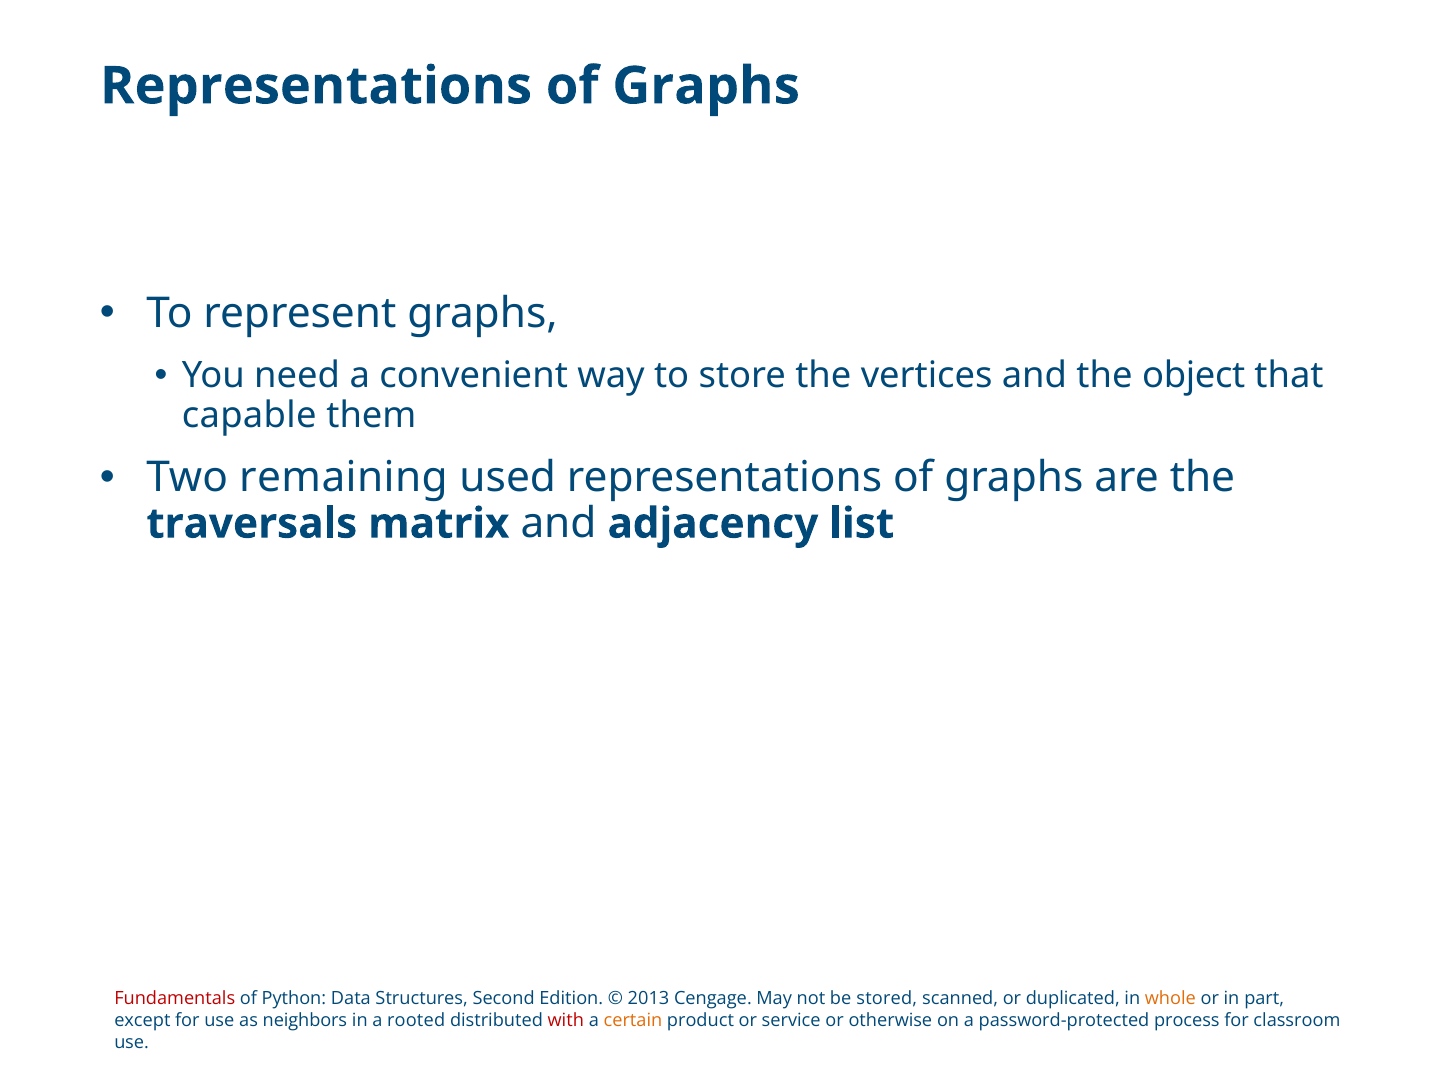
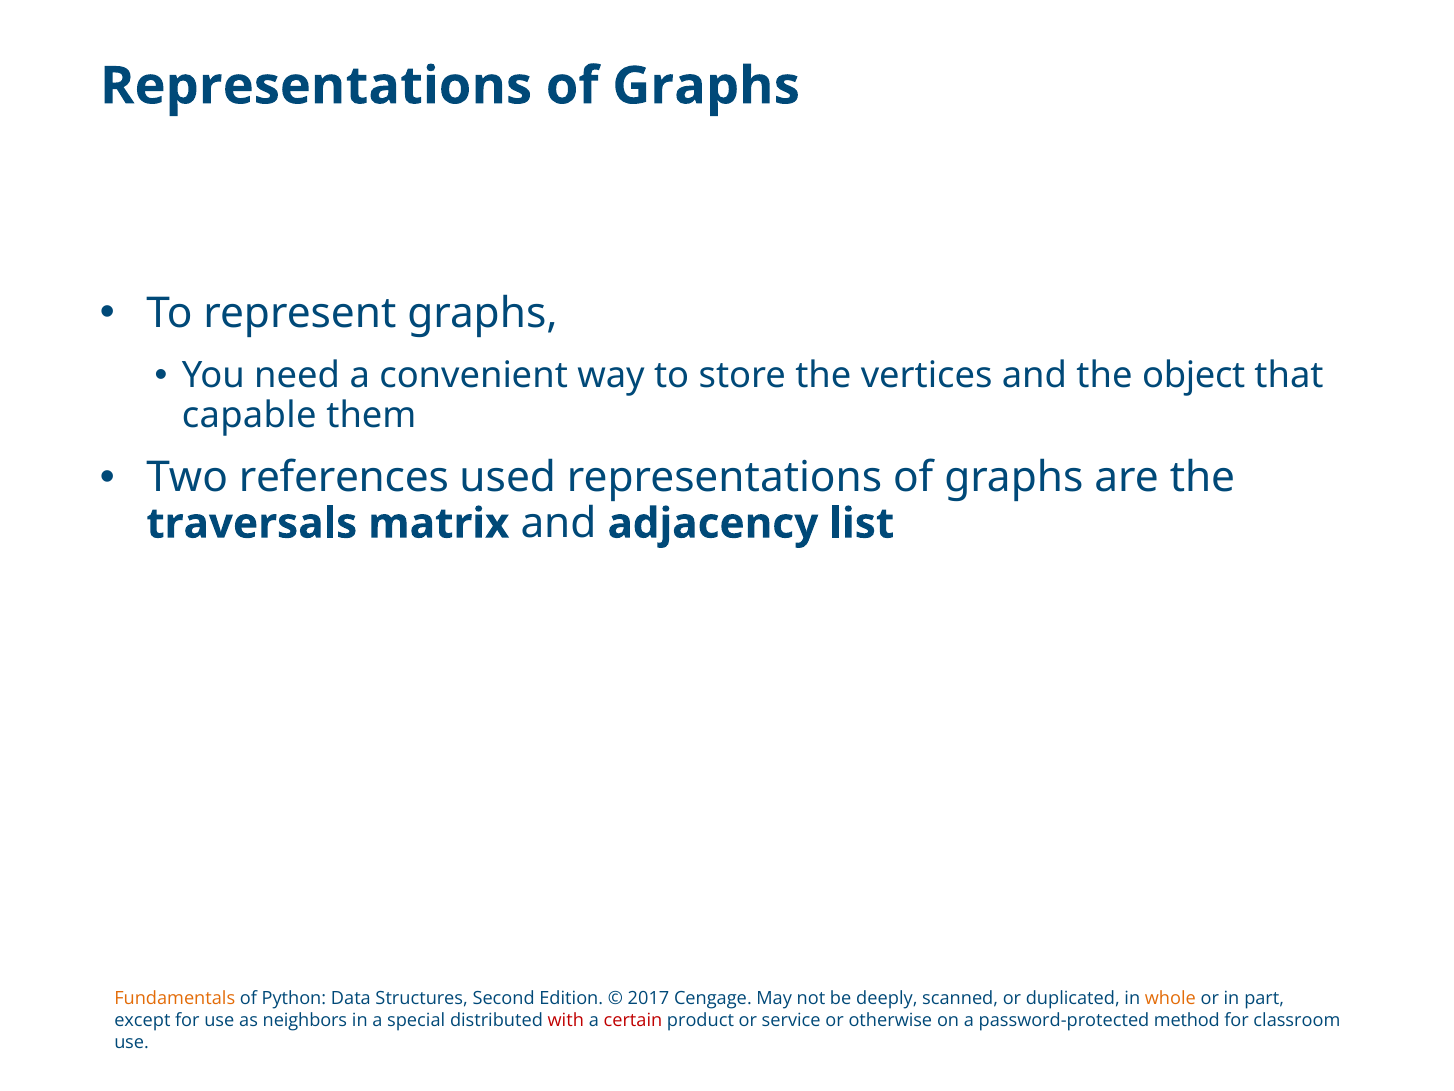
remaining: remaining -> references (344, 478)
Fundamentals colour: red -> orange (175, 998)
2013: 2013 -> 2017 (649, 998)
stored: stored -> deeply (887, 998)
rooted: rooted -> special (416, 1020)
certain colour: orange -> red (633, 1020)
process: process -> method (1187, 1020)
